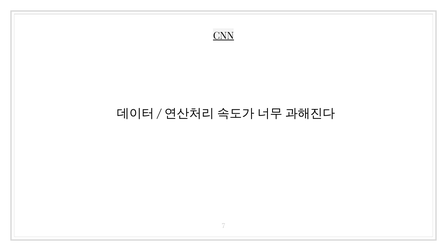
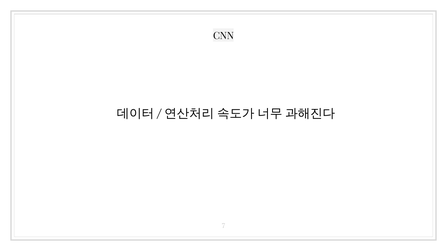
CNN underline: present -> none (223, 36)
